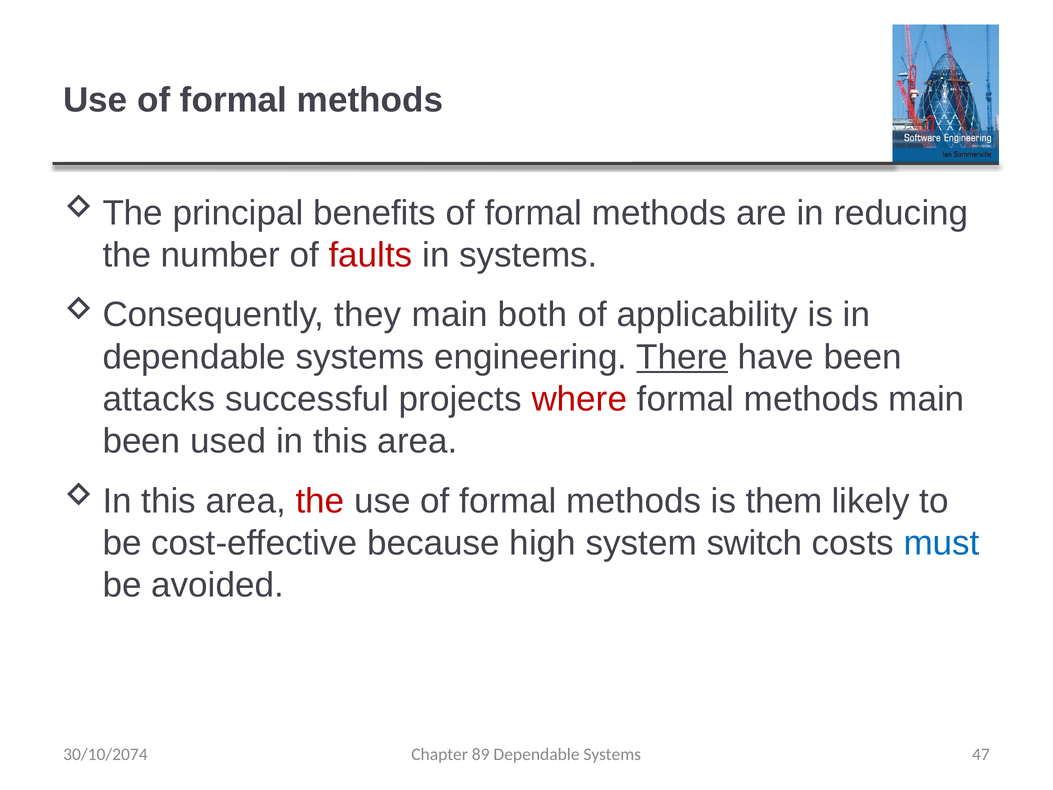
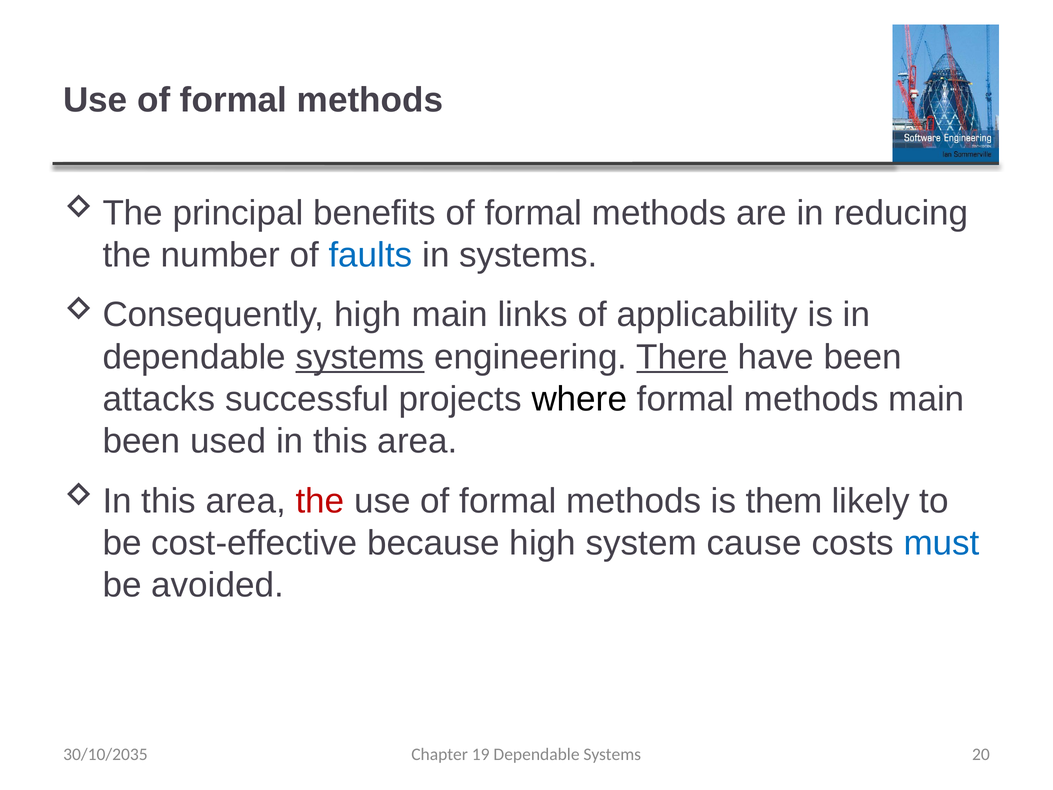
faults colour: red -> blue (371, 255)
they: they -> high (368, 315)
both: both -> links (533, 315)
systems underline: none -> present (360, 357)
where colour: red -> black (579, 399)
switch: switch -> cause (754, 543)
89: 89 -> 19 (481, 754)
47: 47 -> 20 (981, 754)
30/10/2074: 30/10/2074 -> 30/10/2035 (105, 754)
